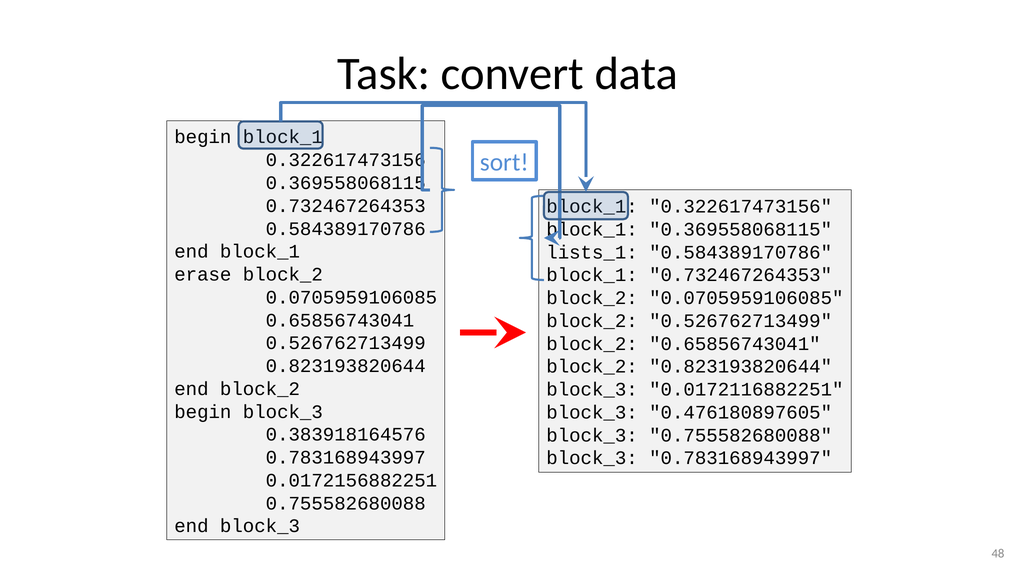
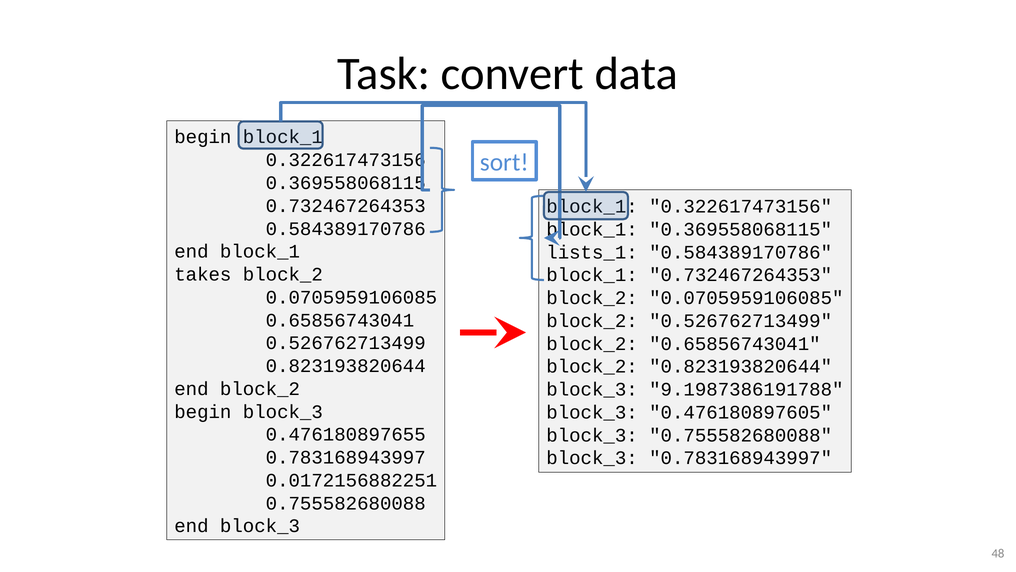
erase: erase -> takes (203, 274)
0.0172116882251: 0.0172116882251 -> 9.1987386191788 (746, 389)
0.383918164576: 0.383918164576 -> 0.476180897655 (346, 434)
